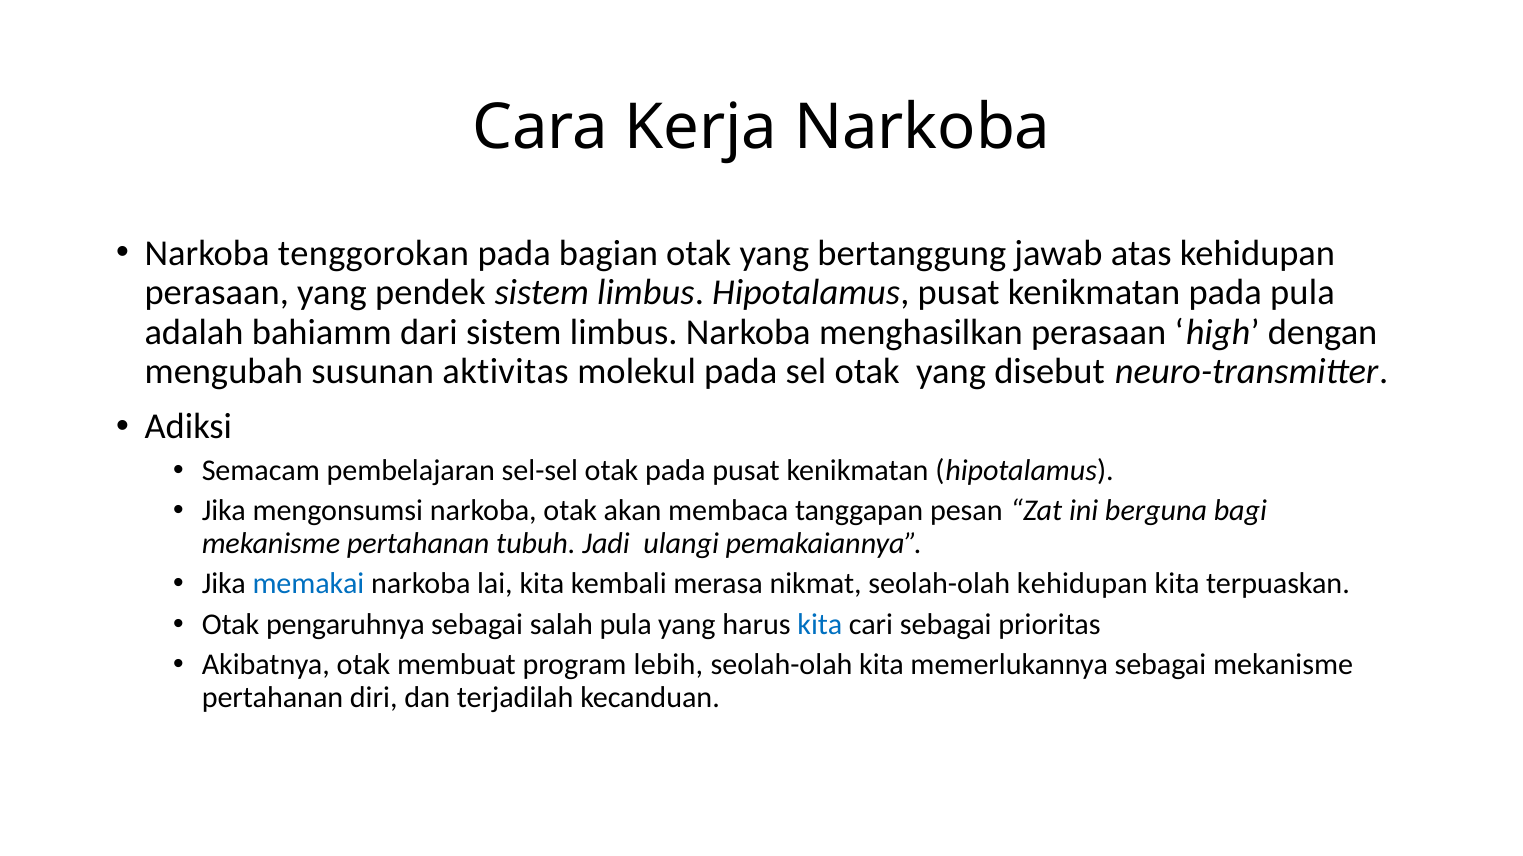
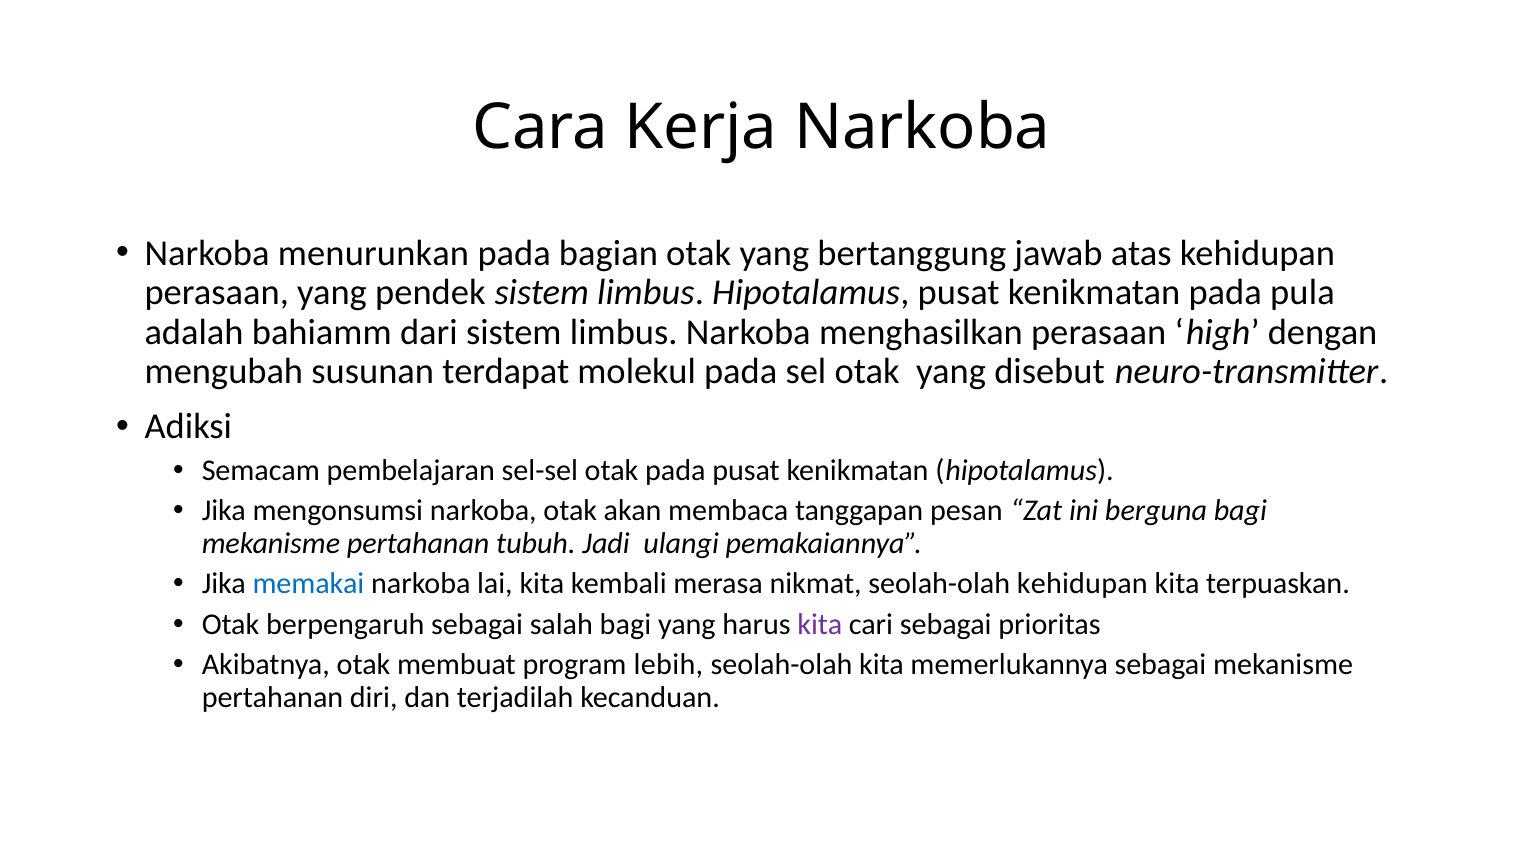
tenggorokan: tenggorokan -> menurunkan (374, 253)
aktivitas: aktivitas -> terdapat (506, 372)
pengaruhnya: pengaruhnya -> berpengaruh (345, 625)
salah pula: pula -> bagi (626, 625)
kita colour: blue -> purple (820, 625)
